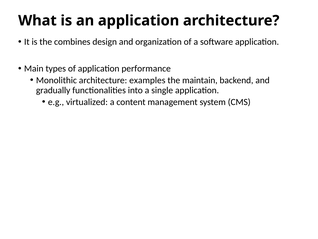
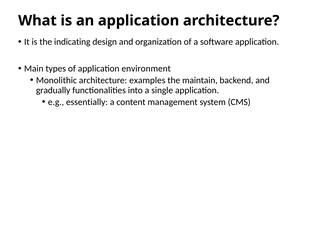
combines: combines -> indicating (72, 42)
performance: performance -> environment (146, 68)
virtualized: virtualized -> essentially (87, 102)
